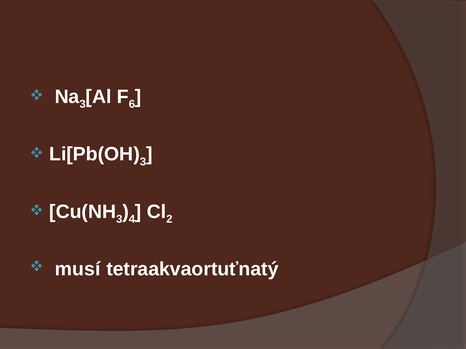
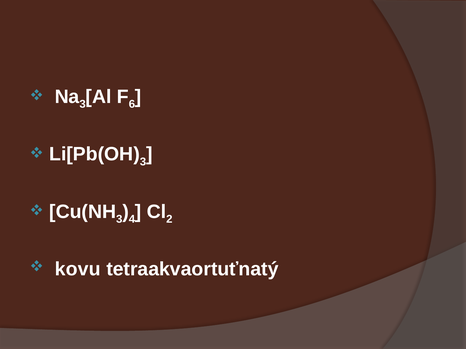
musí: musí -> kovu (78, 270)
